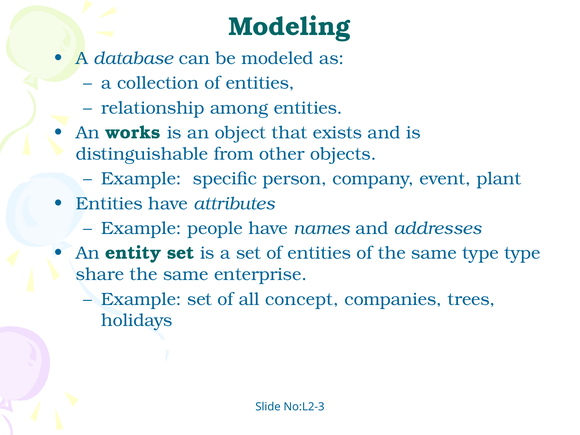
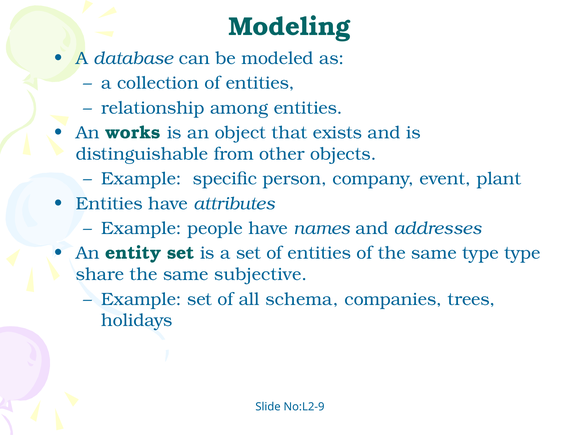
enterprise: enterprise -> subjective (261, 274)
concept: concept -> schema (302, 299)
No:L2-3: No:L2-3 -> No:L2-9 (304, 407)
